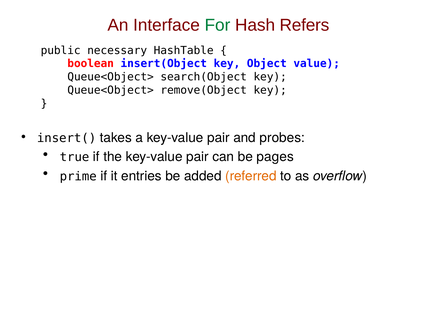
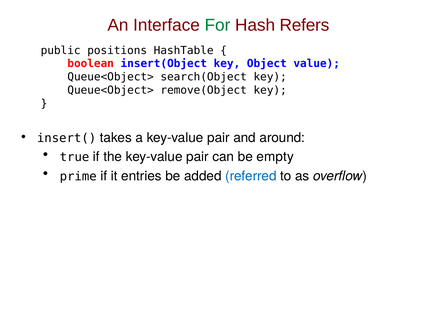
necessary: necessary -> positions (117, 50)
probes: probes -> around (282, 138)
pages: pages -> empty (275, 157)
referred colour: orange -> blue (251, 176)
